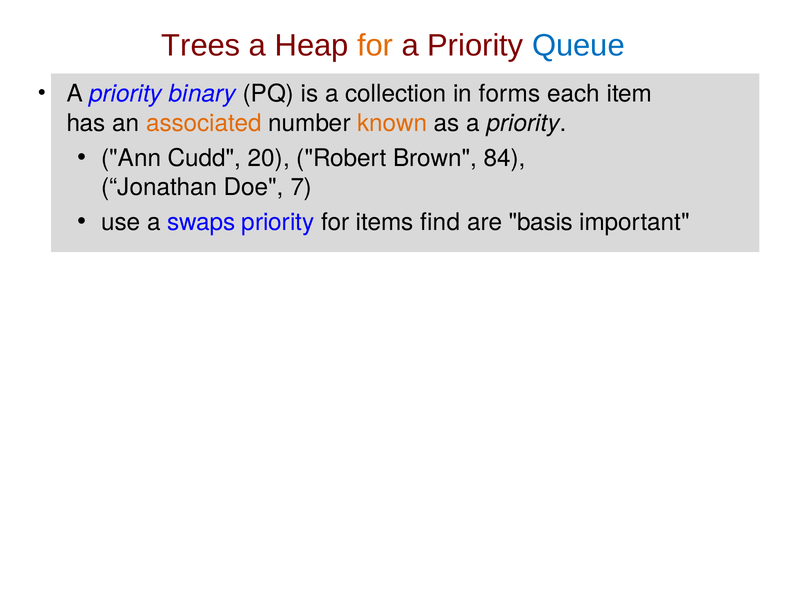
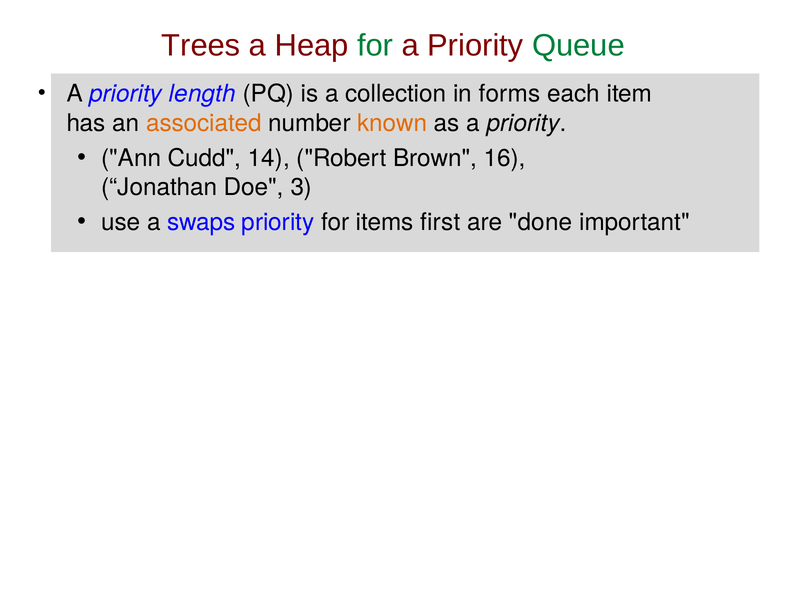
for colour: orange -> green (375, 46)
Queue colour: blue -> green (578, 46)
binary: binary -> length (202, 94)
20: 20 -> 14 (269, 158)
84: 84 -> 16 (505, 158)
7: 7 -> 3 (301, 187)
find: find -> first (440, 222)
basis: basis -> done (541, 222)
